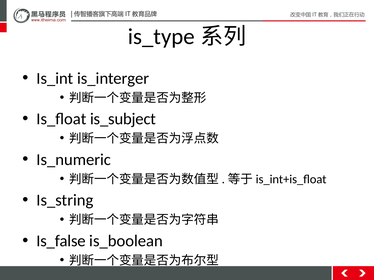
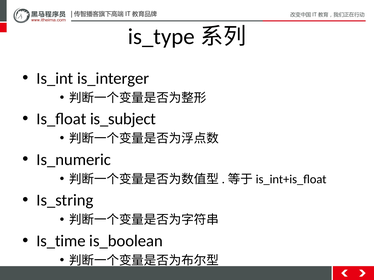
Is_false: Is_false -> Is_time (61, 241)
